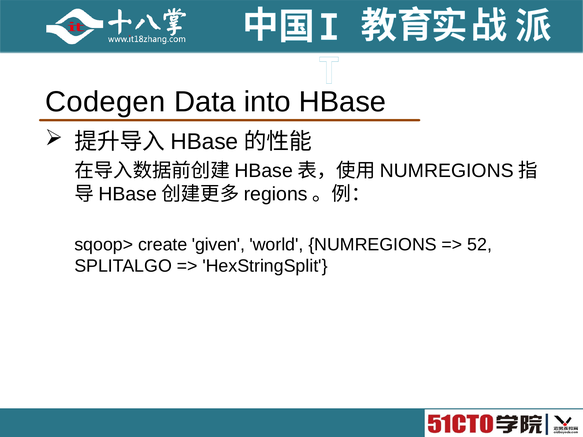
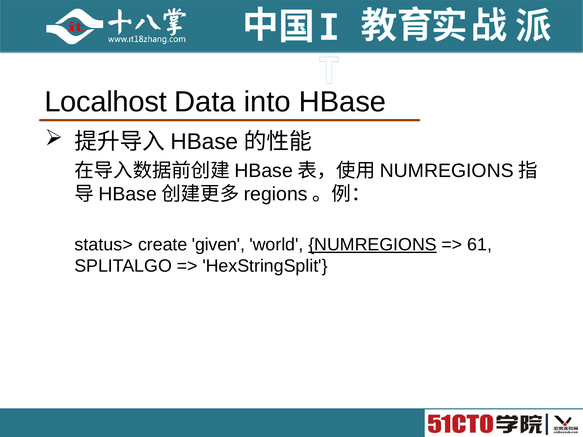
Codegen: Codegen -> Localhost (106, 102)
sqoop>: sqoop> -> status> (104, 245)
NUMREGIONS underline: none -> present (373, 245)
52: 52 -> 61 (480, 245)
